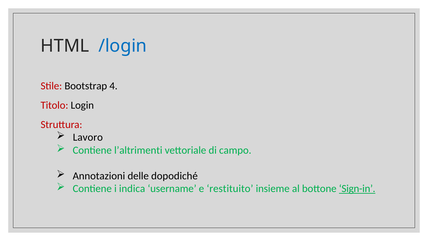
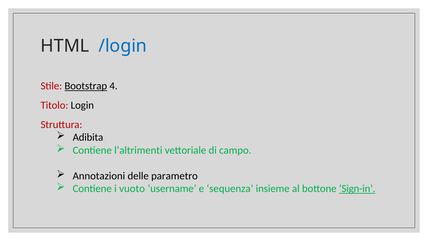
Bootstrap underline: none -> present (86, 86)
Lavoro: Lavoro -> Adibita (88, 137)
dopodiché: dopodiché -> parametro (174, 176)
indica: indica -> vuoto (132, 189)
restituito: restituito -> sequenza (230, 189)
